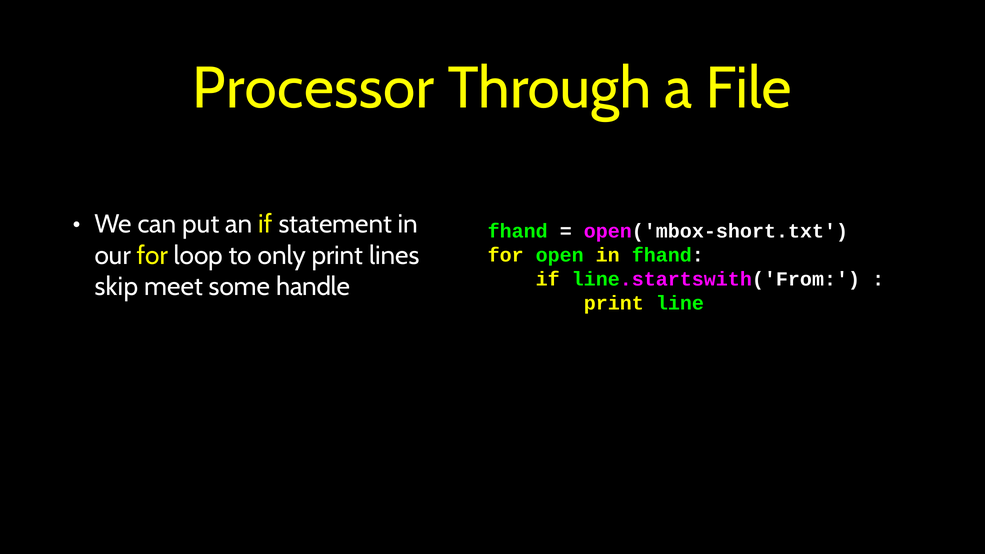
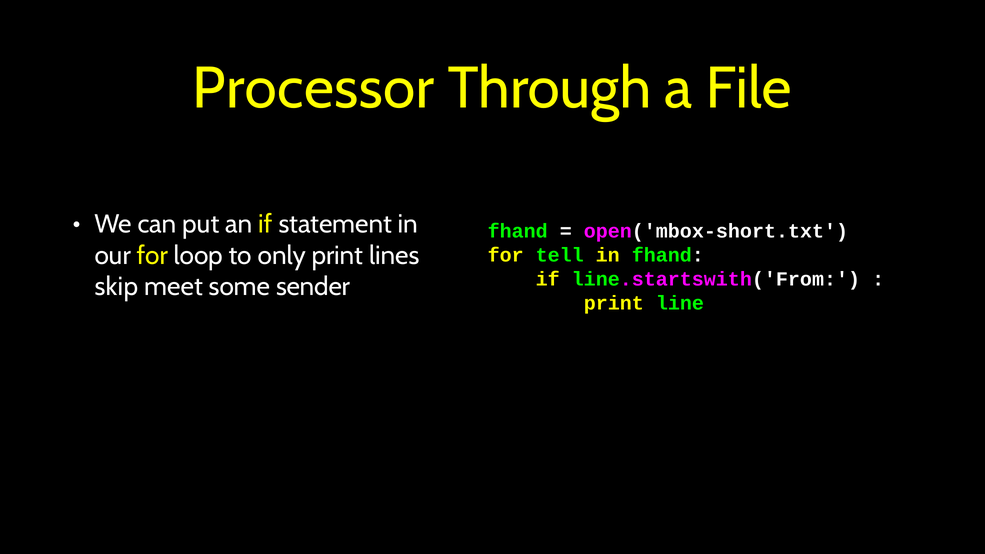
open: open -> tell (560, 255)
handle: handle -> sender (313, 287)
